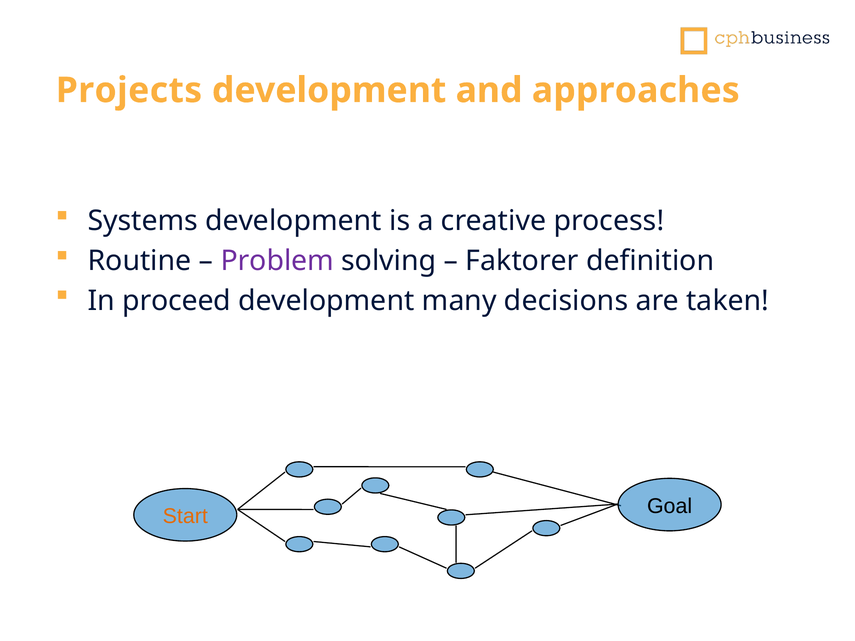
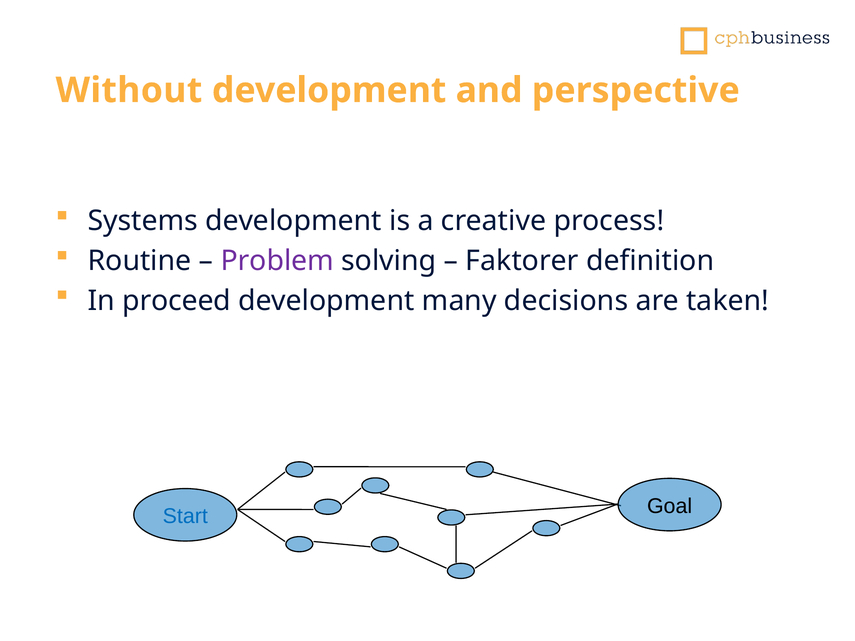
Projects: Projects -> Without (129, 90)
approaches: approaches -> perspective (636, 90)
Start colour: orange -> blue (185, 516)
